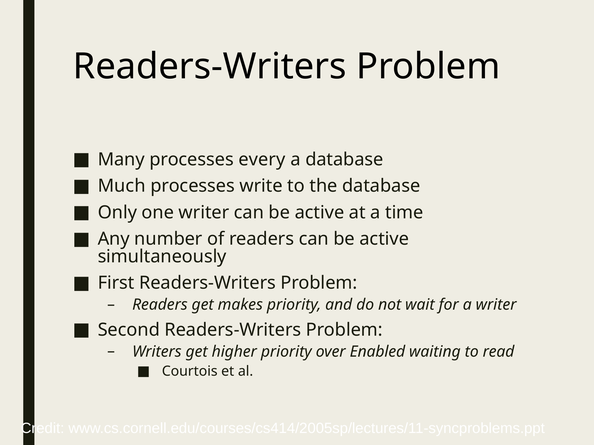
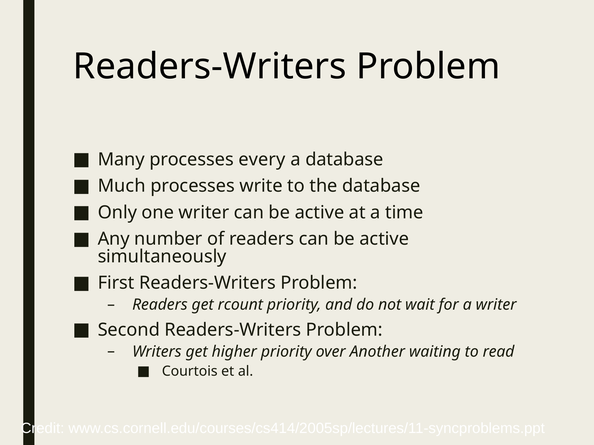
makes: makes -> rcount (240, 305)
Enabled: Enabled -> Another (377, 352)
